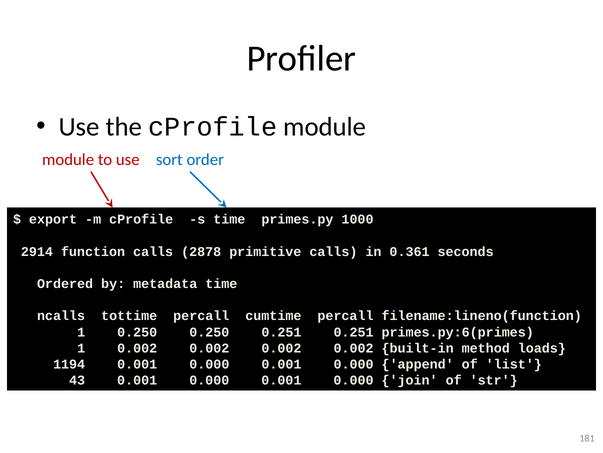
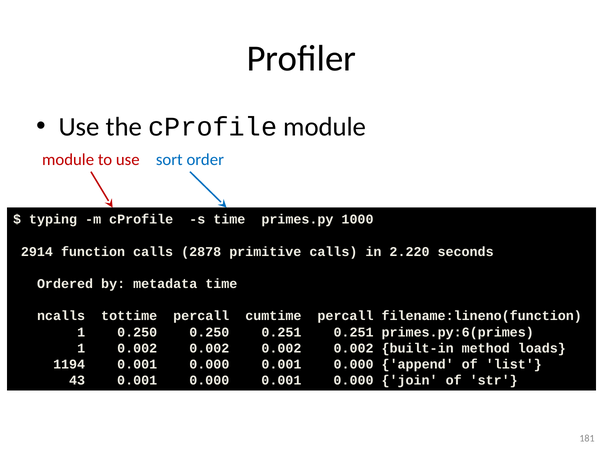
export: export -> typing (53, 219)
0.361: 0.361 -> 2.220 (410, 251)
